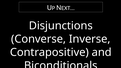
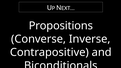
Disjunctions: Disjunctions -> Propositions (61, 26)
